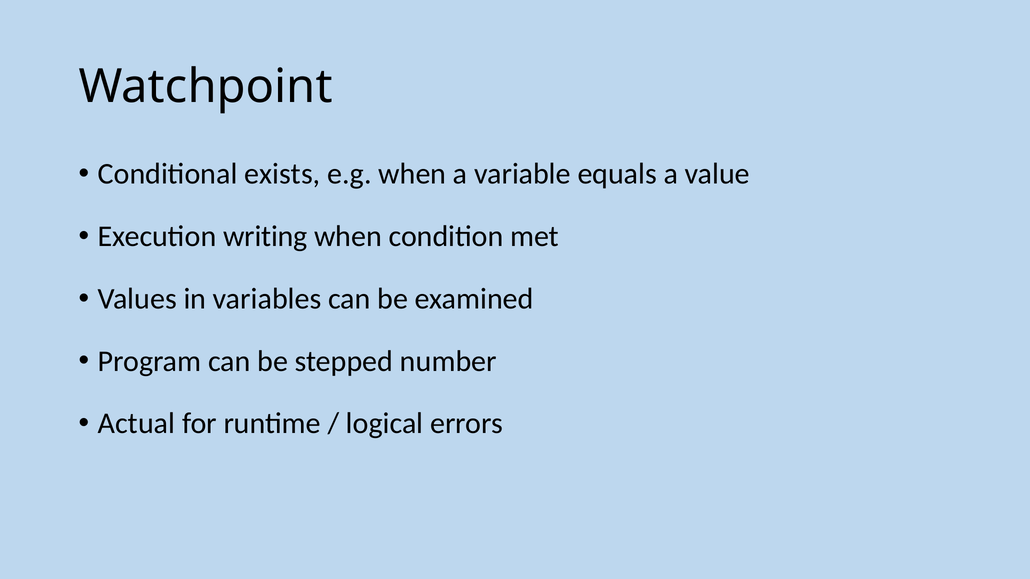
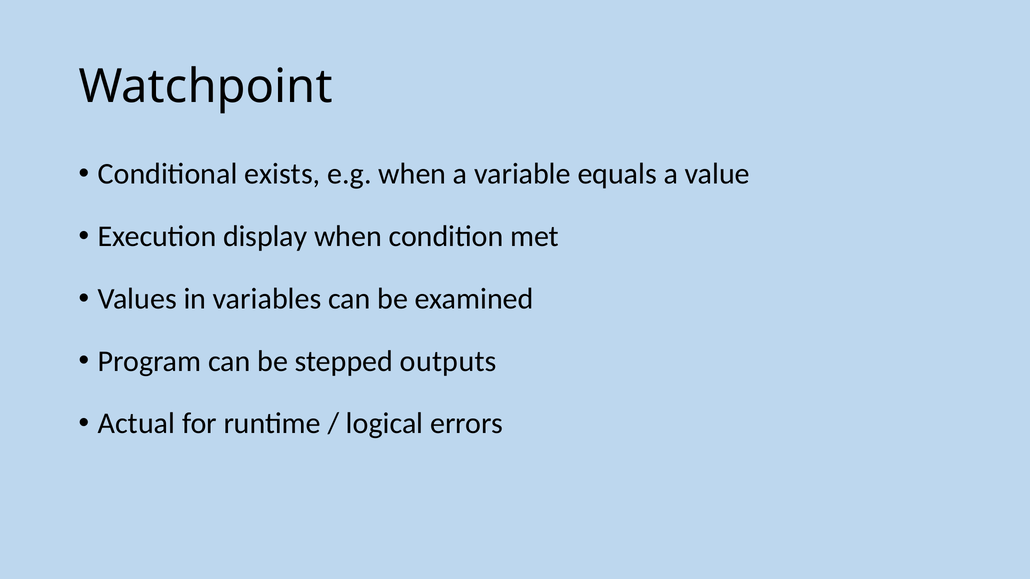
writing: writing -> display (265, 237)
number: number -> outputs (448, 361)
